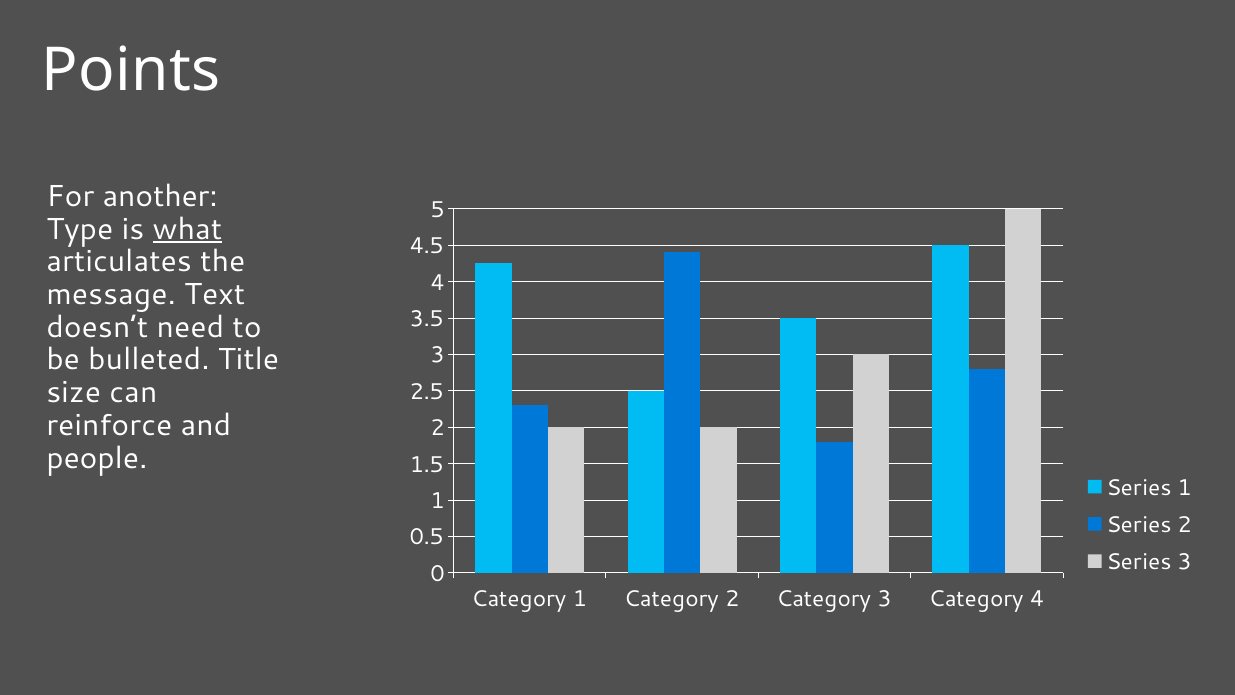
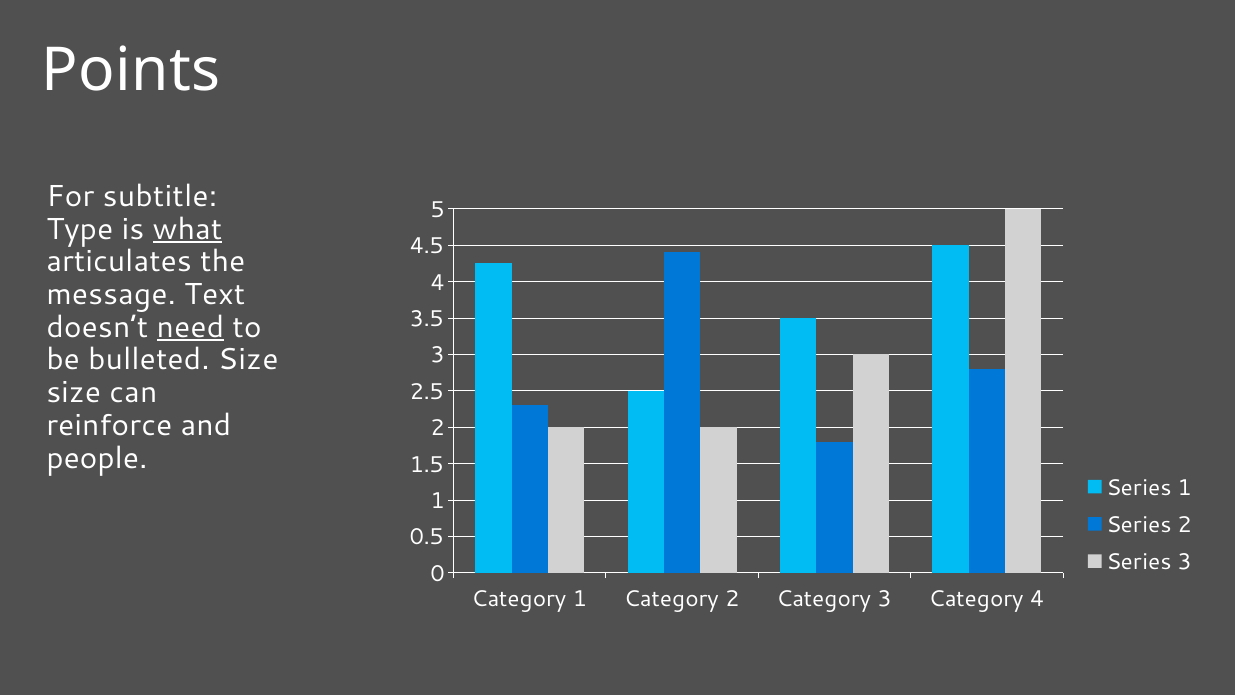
another: another -> subtitle (160, 196)
need underline: none -> present (190, 327)
bulleted Title: Title -> Size (248, 360)
